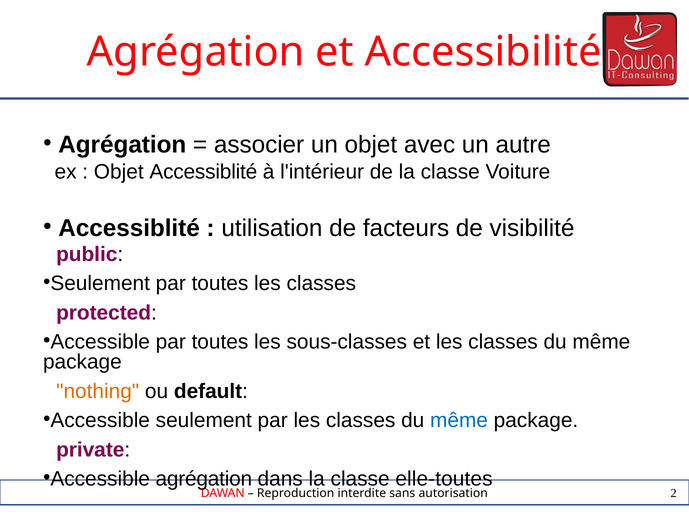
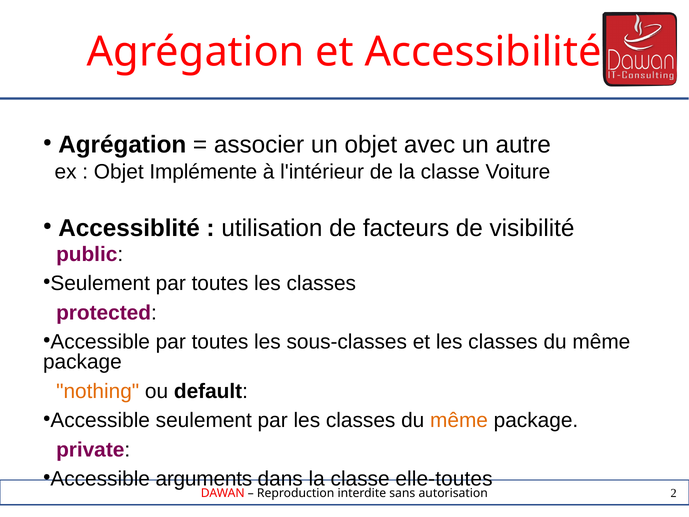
Objet Accessiblité: Accessiblité -> Implémente (203, 172)
même colour: blue -> orange (459, 420)
Accessible agrégation: agrégation -> arguments (204, 479)
